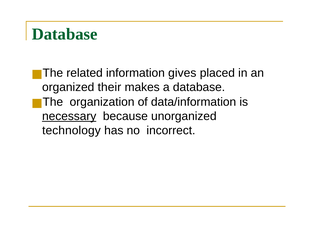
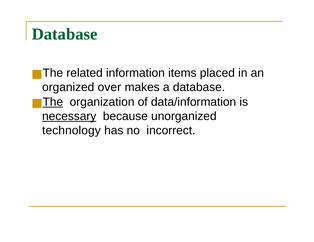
gives: gives -> items (182, 73)
their: their -> over (109, 88)
The underline: none -> present (53, 102)
